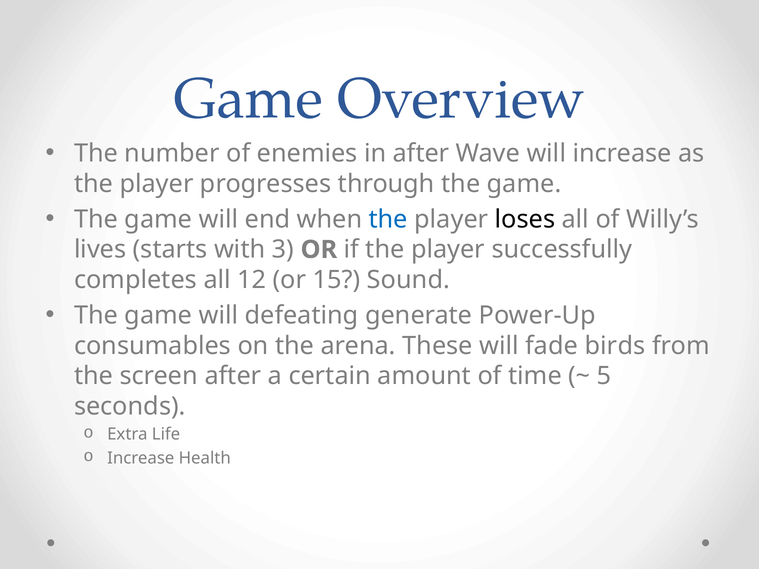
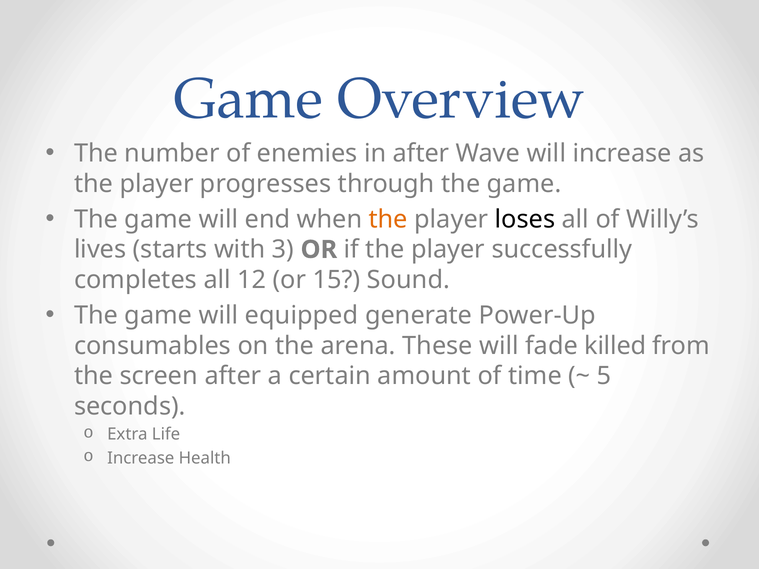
the colour: blue -> orange (388, 219)
defeating: defeating -> equipped (302, 315)
birds: birds -> killed (615, 346)
